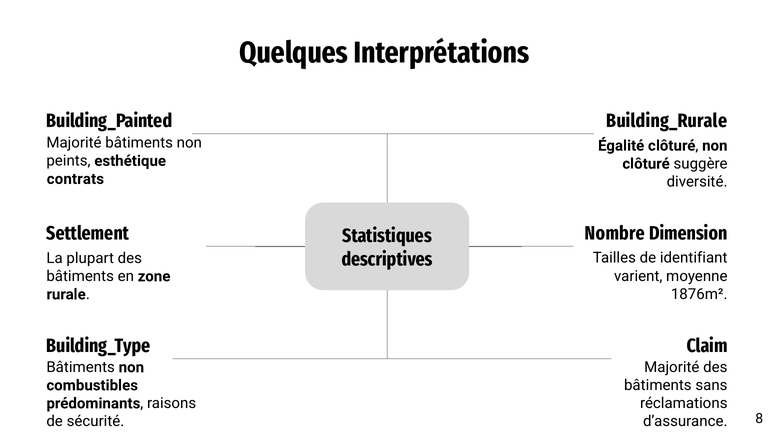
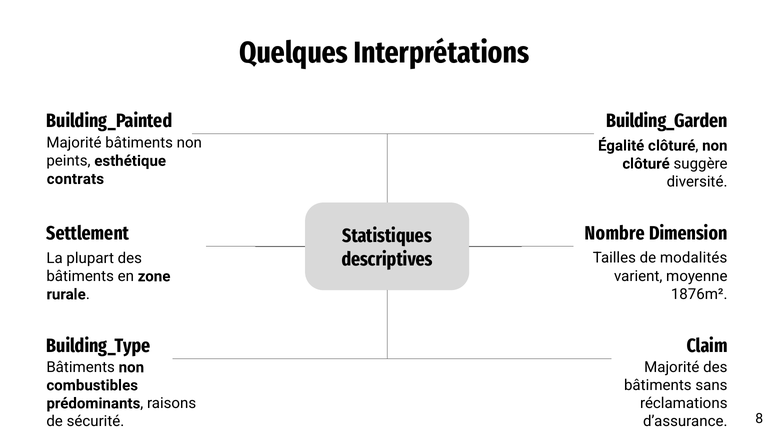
Building_Rurale: Building_Rurale -> Building_Garden (667, 121)
identifiant: identifiant -> modalités (694, 258)
